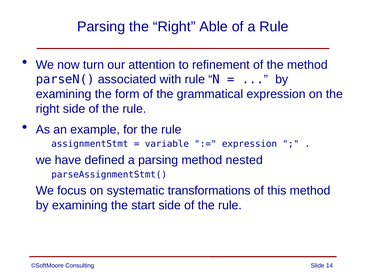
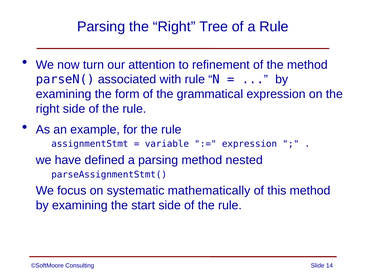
Able: Able -> Tree (214, 27)
transformations: transformations -> mathematically (209, 190)
